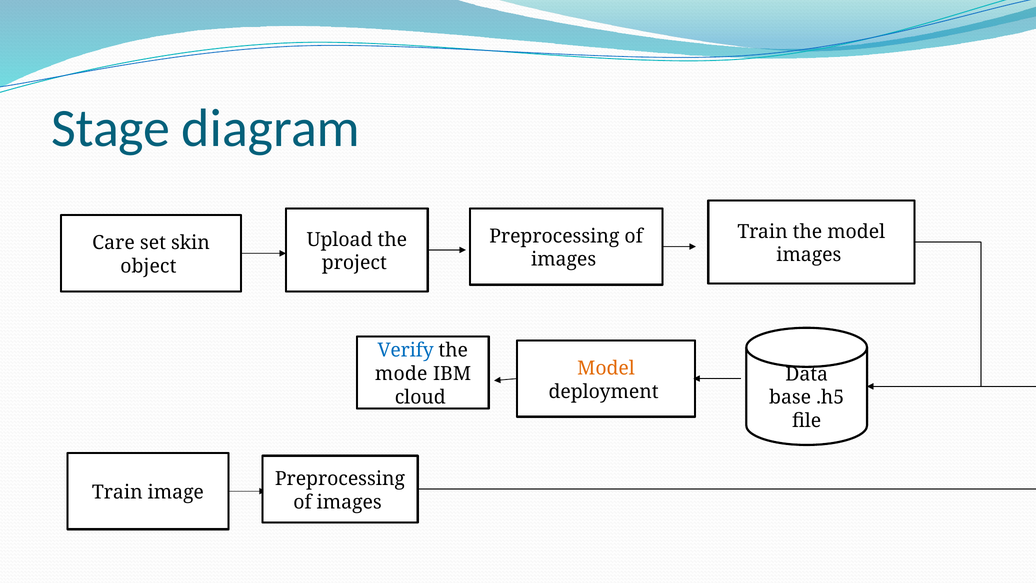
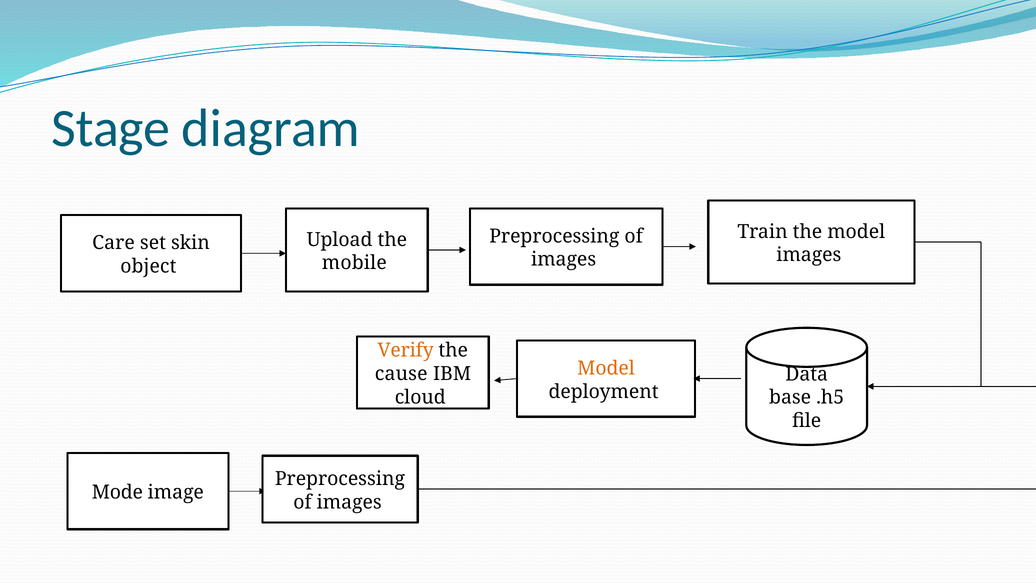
project: project -> mobile (354, 263)
Verify colour: blue -> orange (406, 350)
mode: mode -> cause (401, 374)
Train: Train -> Mode (117, 492)
